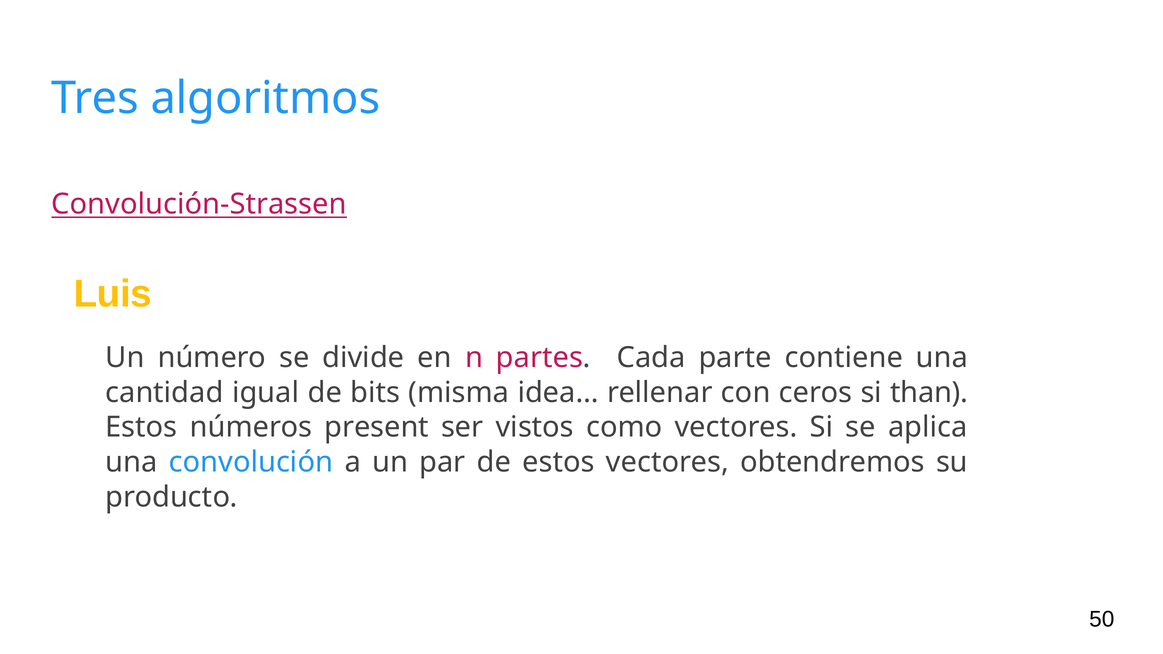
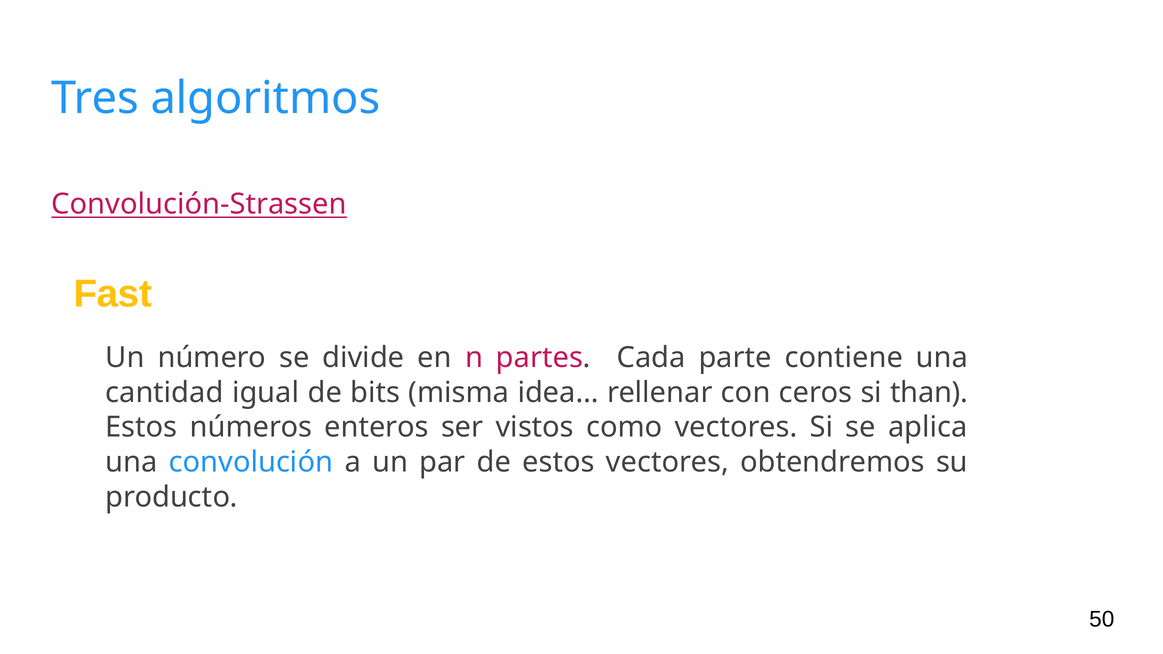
Luis: Luis -> Fast (113, 294)
present: present -> enteros (377, 427)
